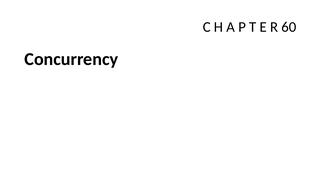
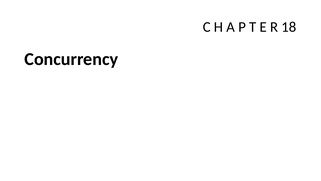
60: 60 -> 18 (289, 27)
